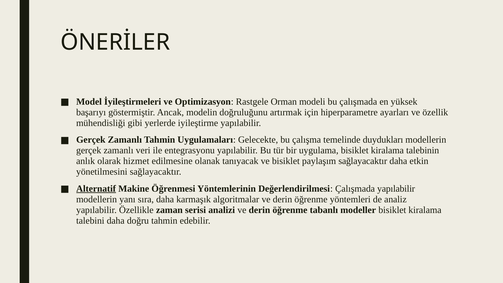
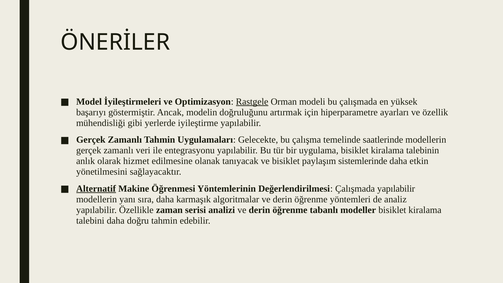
Rastgele underline: none -> present (252, 102)
duydukları: duydukları -> saatlerinde (383, 140)
paylaşım sağlayacaktır: sağlayacaktır -> sistemlerinde (363, 161)
